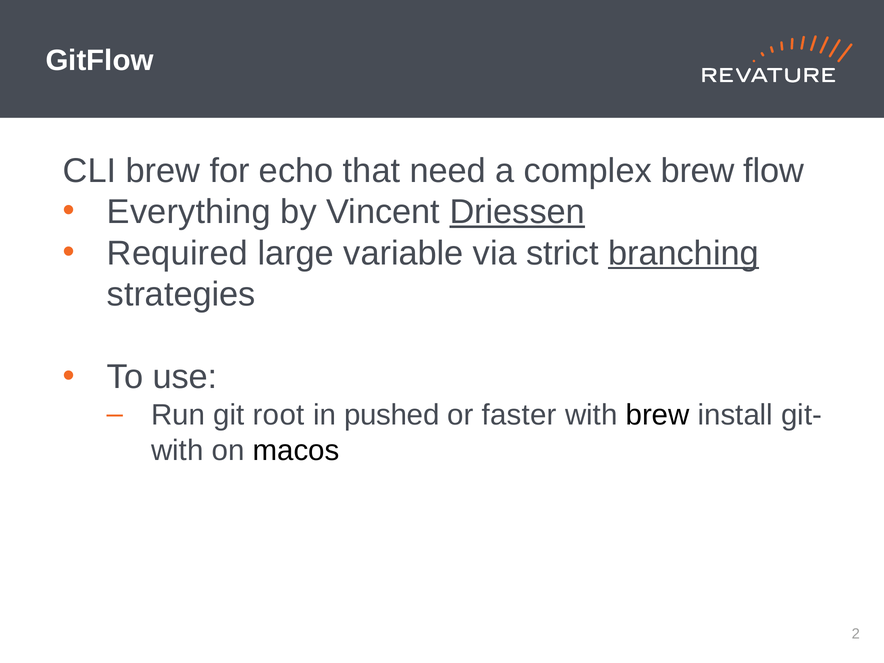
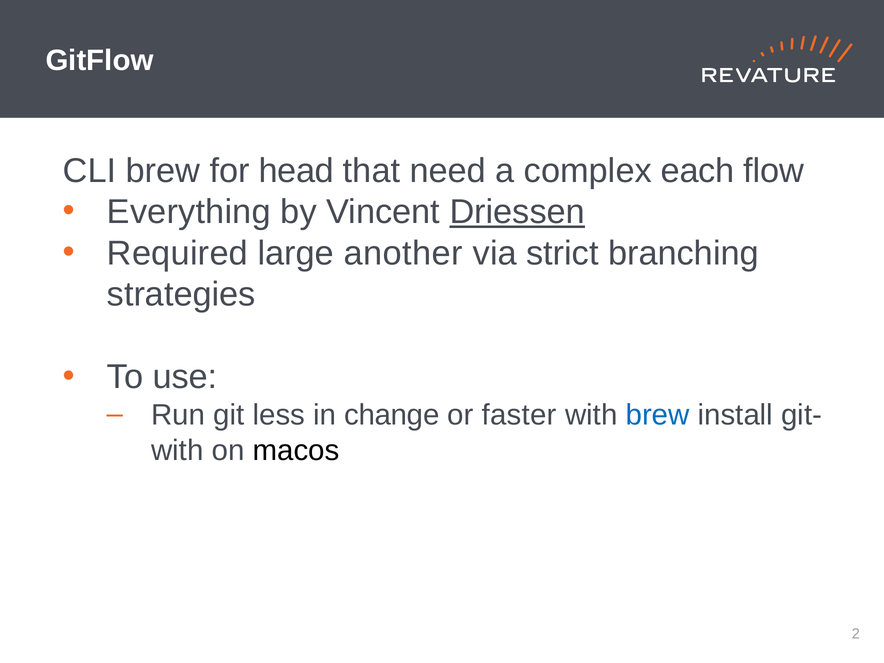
echo: echo -> head (296, 171)
complex brew: brew -> each (698, 171)
variable: variable -> another (403, 253)
branching underline: present -> none (683, 253)
root: root -> less (279, 415)
pushed: pushed -> change (392, 415)
brew colour: black -> blue (658, 415)
